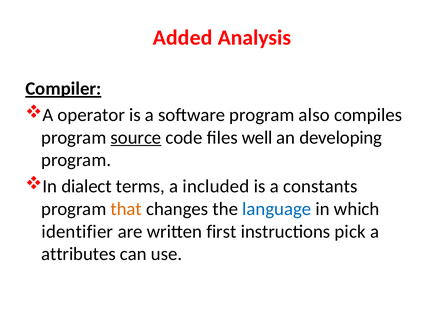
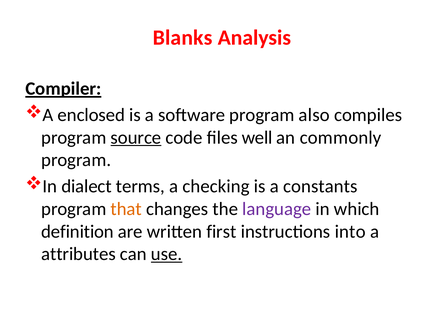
Added: Added -> Blanks (183, 38)
operator: operator -> enclosed (91, 115)
developing: developing -> commonly (341, 138)
included: included -> checking (216, 187)
language colour: blue -> purple (277, 209)
identifier: identifier -> definition (78, 232)
pick: pick -> into (350, 232)
use underline: none -> present (167, 254)
